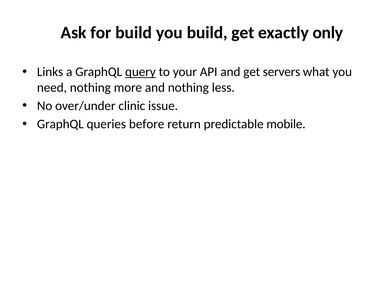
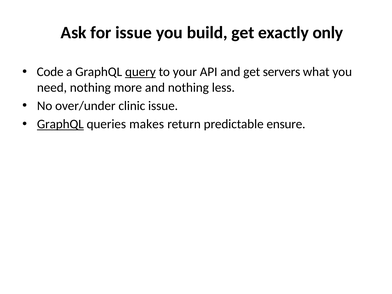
for build: build -> issue (134, 33)
Links: Links -> Code (50, 72)
GraphQL underline: none -> present (60, 124)
before: before -> makes (147, 124)
mobile: mobile -> ensure (286, 124)
